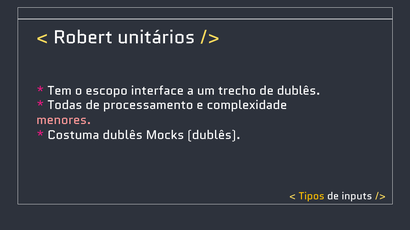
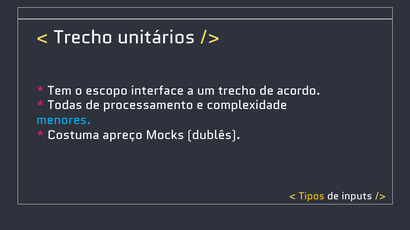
Robert: Robert -> Trecho (83, 37)
de dublês: dublês -> acordo (299, 91)
menores colour: pink -> light blue (64, 120)
Costuma dublês: dublês -> apreço (123, 135)
